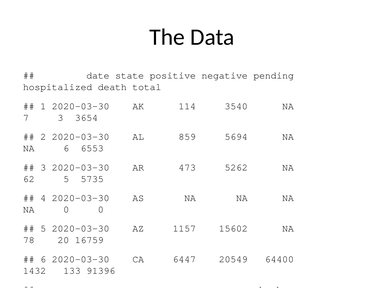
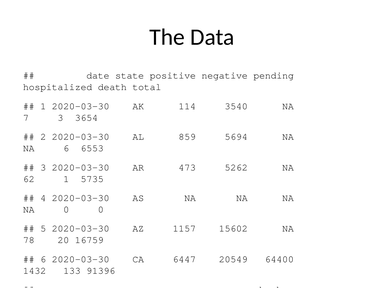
62 5: 5 -> 1 (66, 179)
